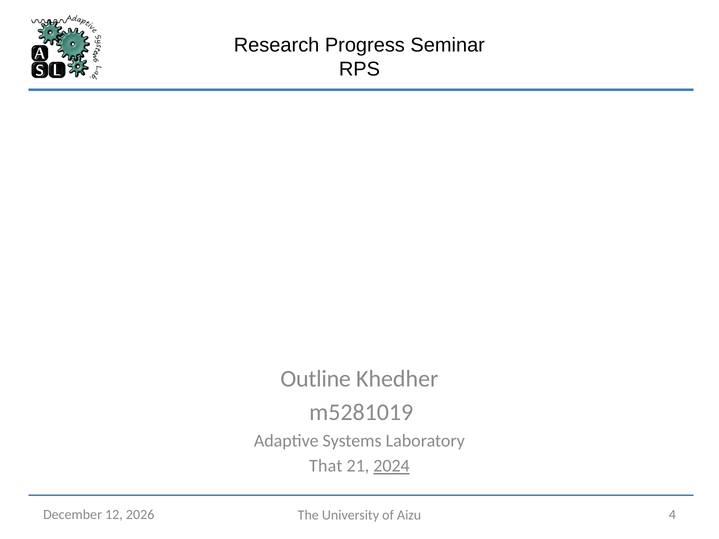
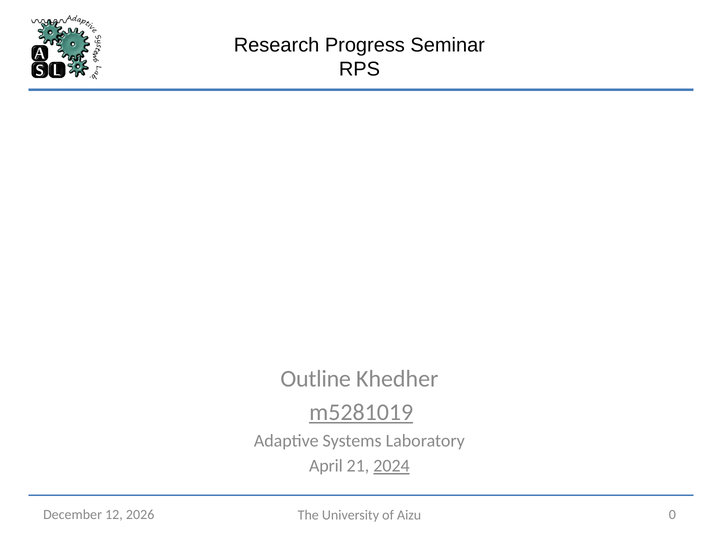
m5281019 underline: none -> present (361, 413)
That: That -> April (326, 466)
4: 4 -> 0 (672, 515)
